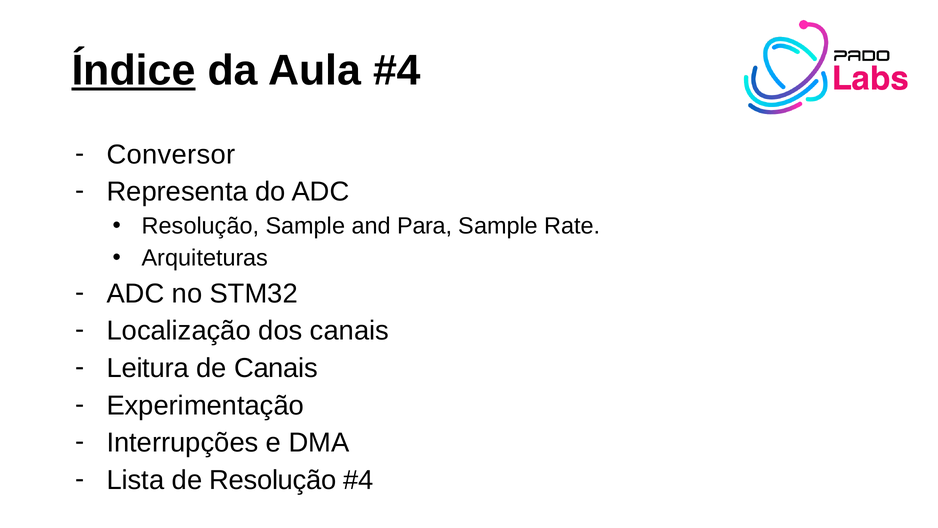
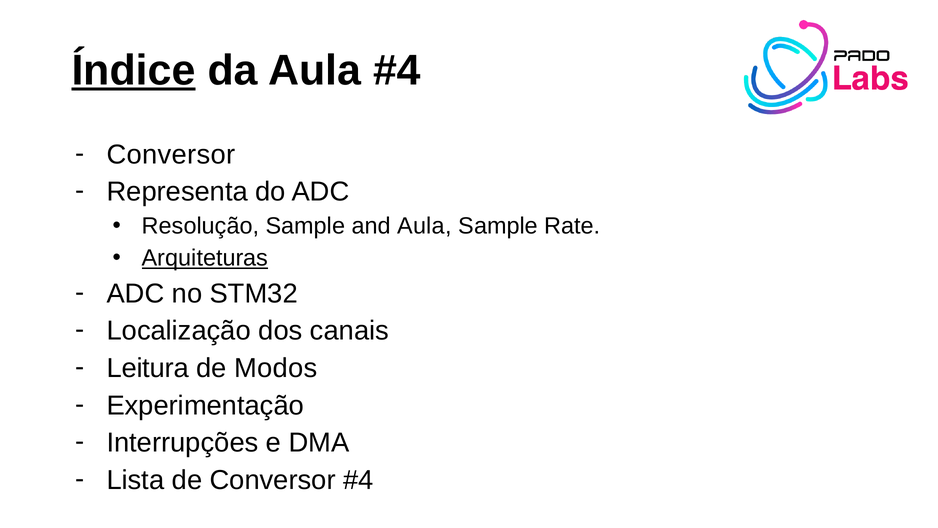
and Para: Para -> Aula (424, 226)
Arquiteturas underline: none -> present (205, 258)
de Canais: Canais -> Modos (276, 368)
de Resolução: Resolução -> Conversor (273, 480)
